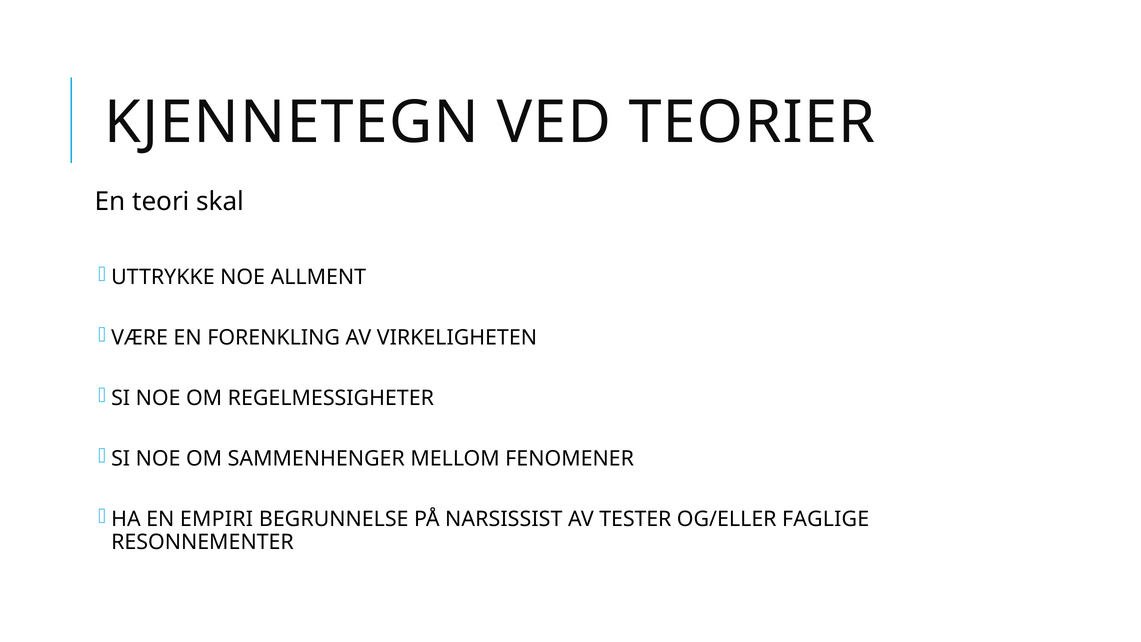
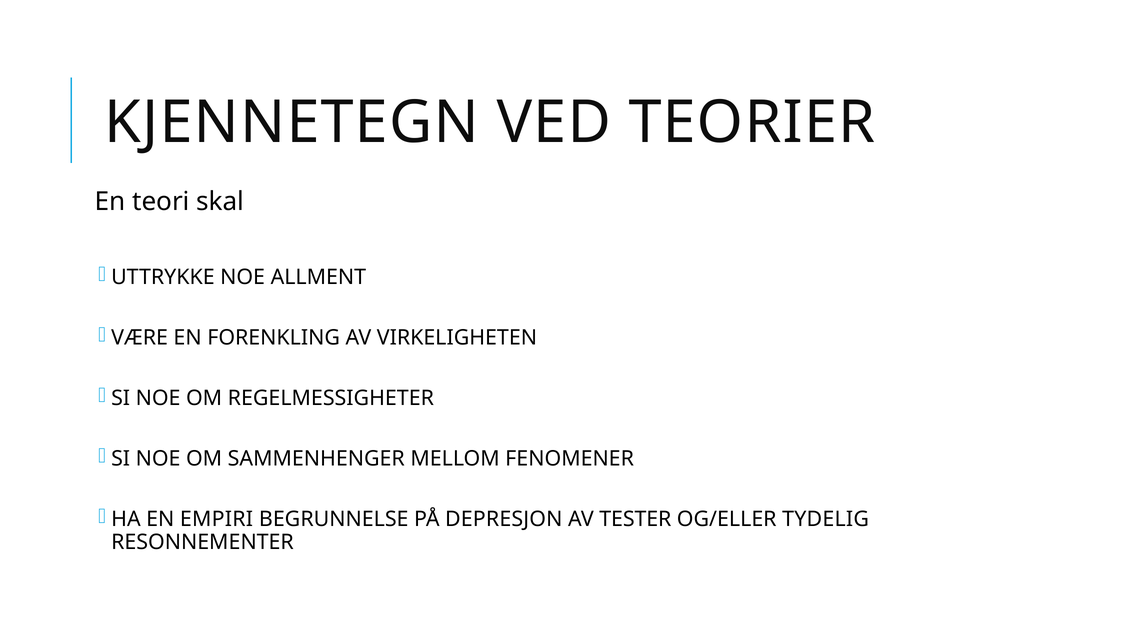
NARSISSIST: NARSISSIST -> DEPRESJON (504, 519)
FAGLIGE: FAGLIGE -> TYDELIG (826, 519)
